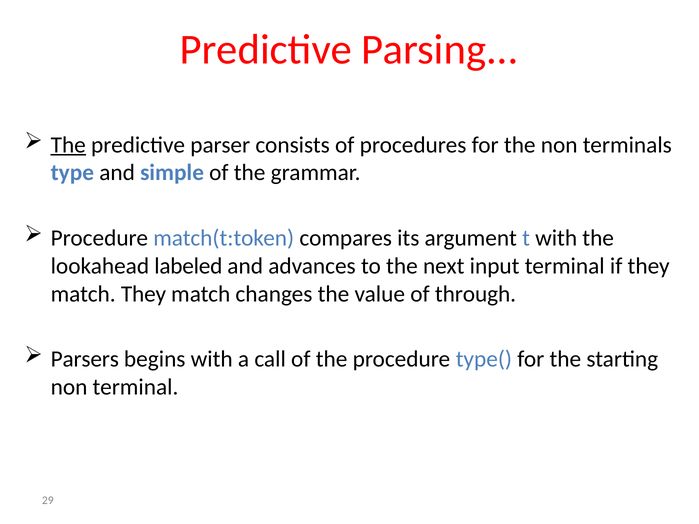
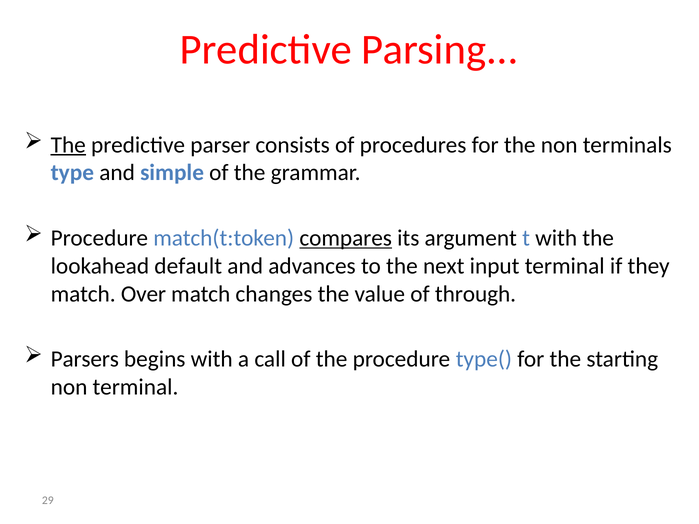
compares underline: none -> present (346, 238)
labeled: labeled -> default (188, 266)
match They: They -> Over (144, 294)
